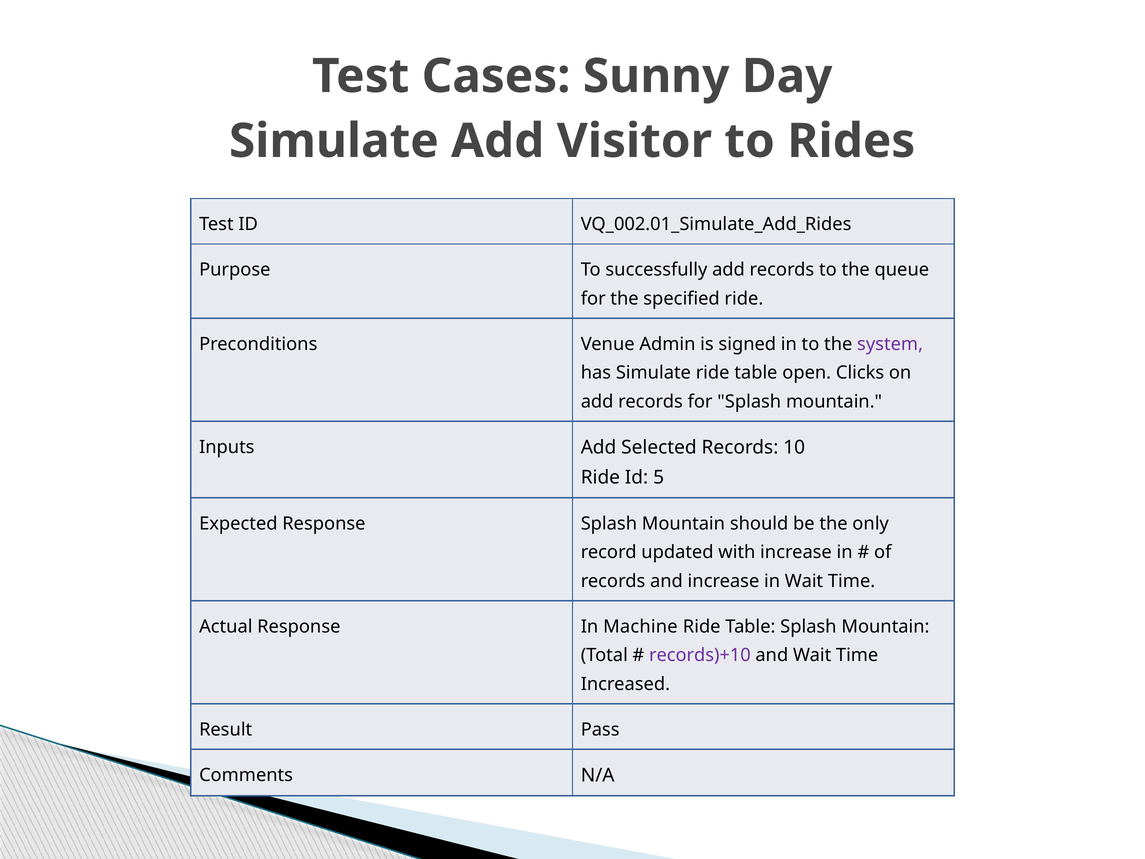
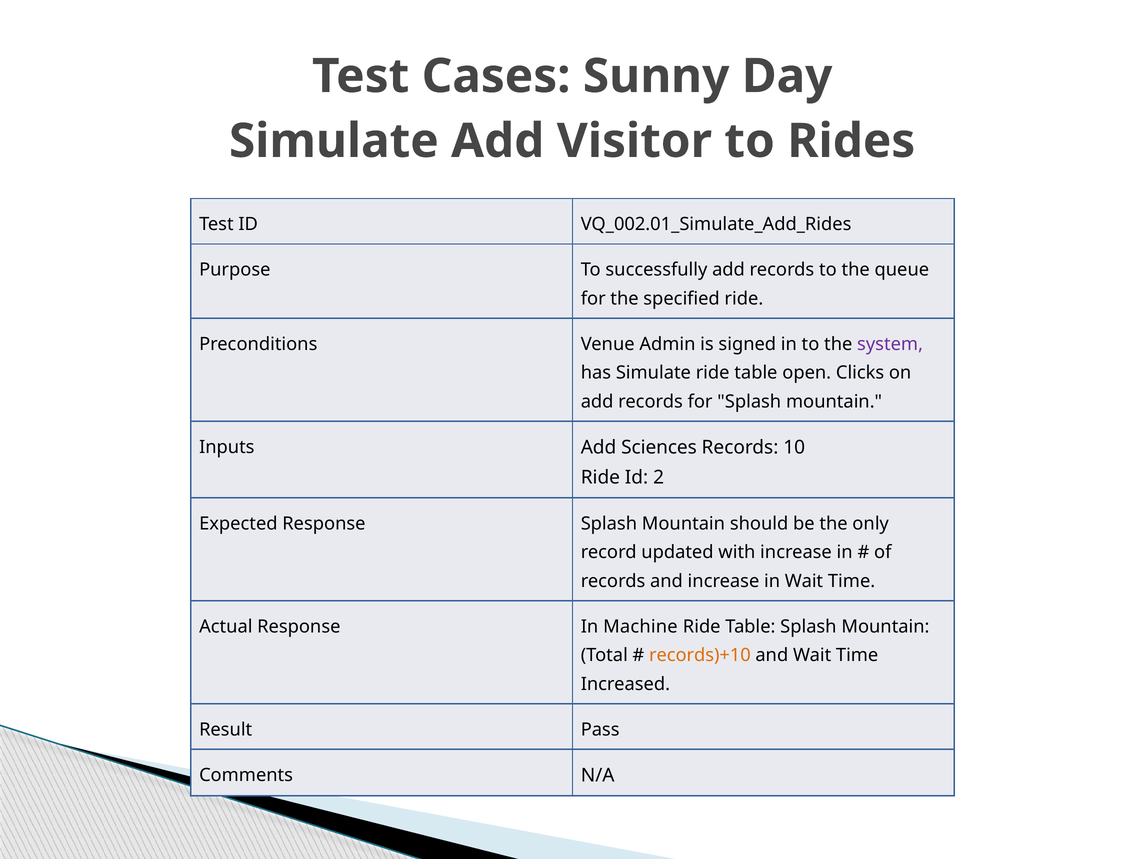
Selected: Selected -> Sciences (659, 448)
5: 5 -> 2 (659, 477)
records)+10 colour: purple -> orange (700, 655)
